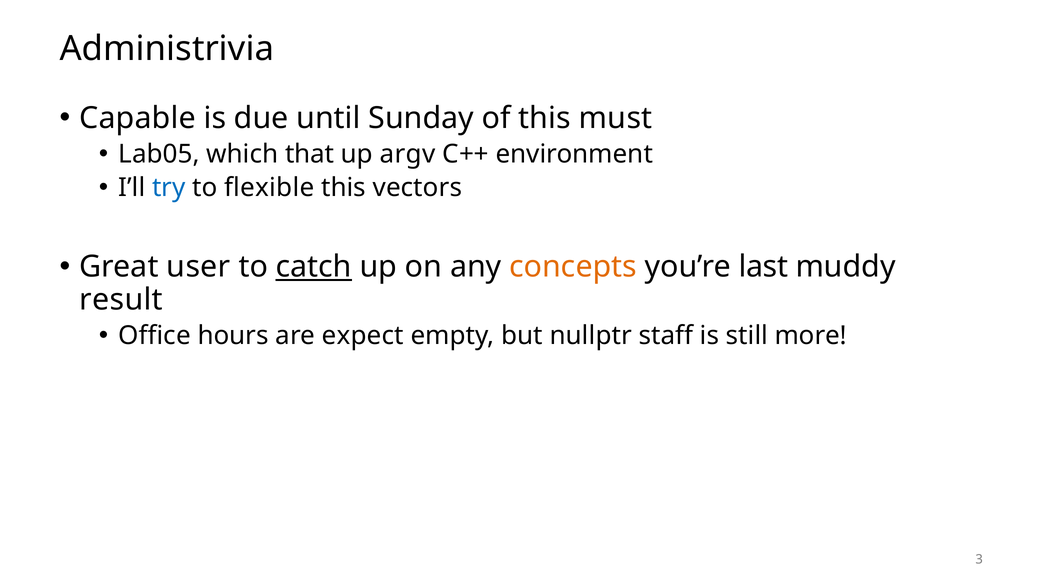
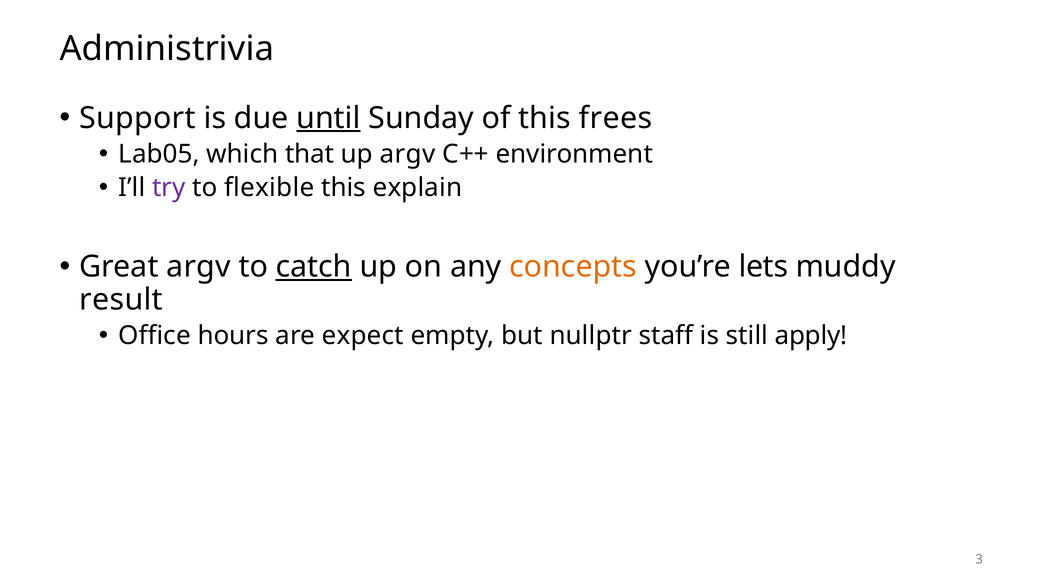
Capable: Capable -> Support (138, 118)
until underline: none -> present (328, 118)
must: must -> frees (616, 118)
try colour: blue -> purple (169, 187)
vectors: vectors -> explain (417, 187)
Great user: user -> argv (199, 267)
last: last -> lets (763, 267)
more: more -> apply (811, 336)
